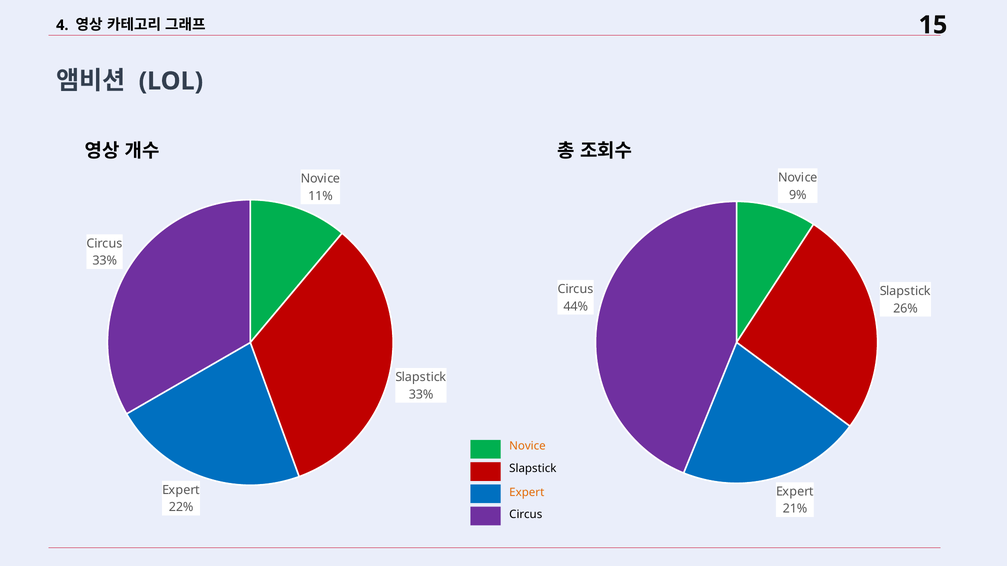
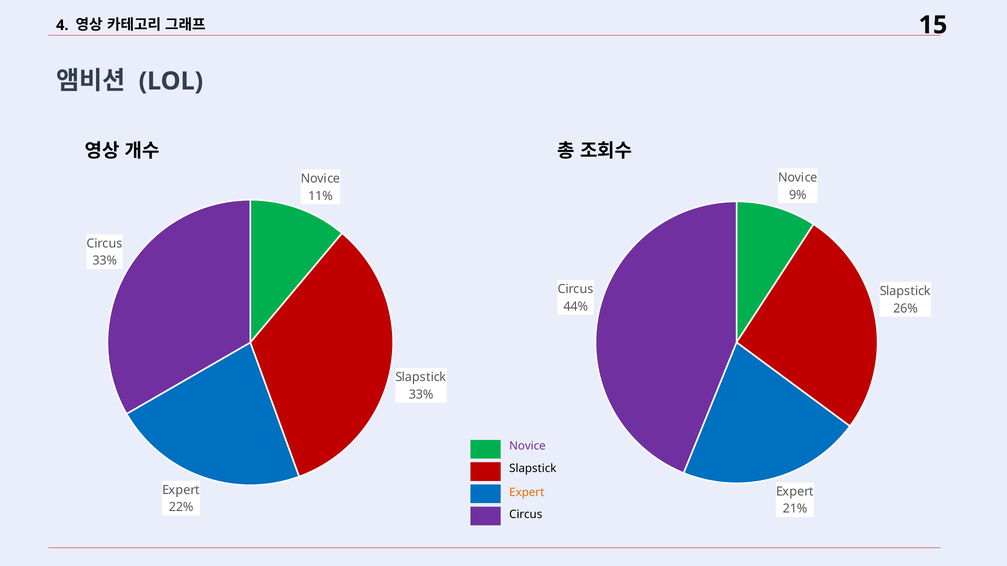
Novice colour: orange -> purple (527, 446)
